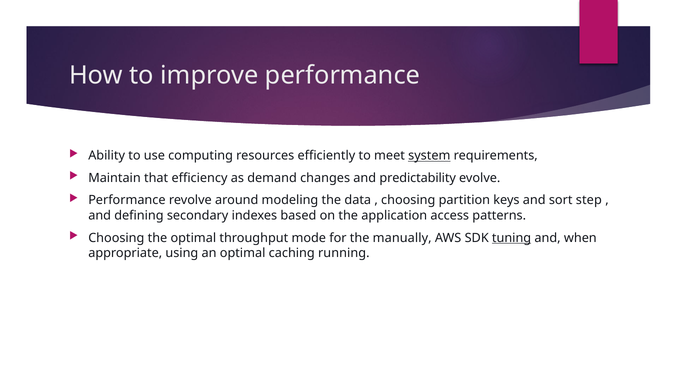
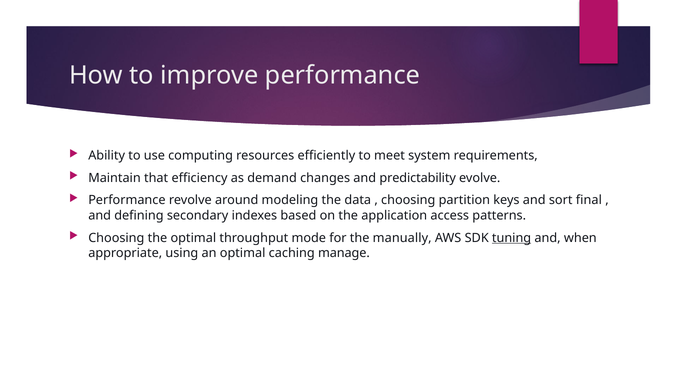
system underline: present -> none (429, 156)
step: step -> final (589, 200)
running: running -> manage (344, 253)
